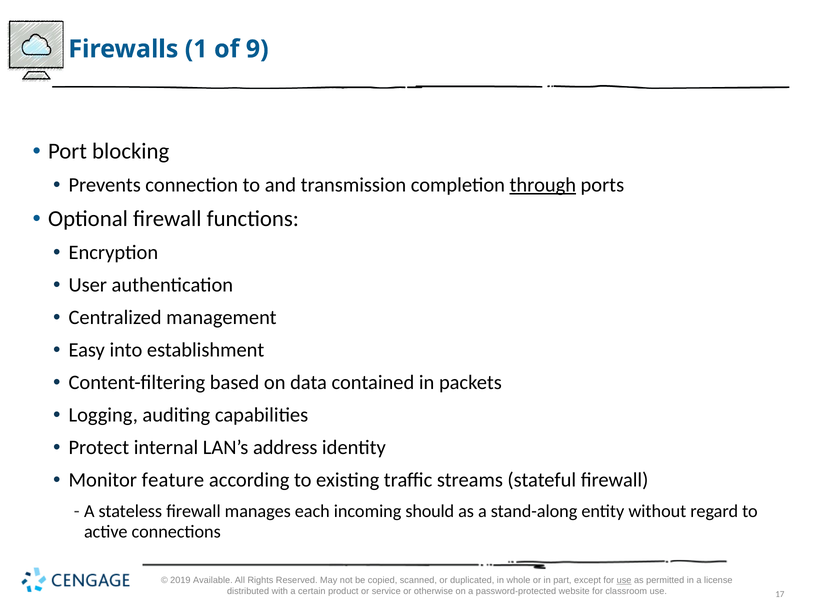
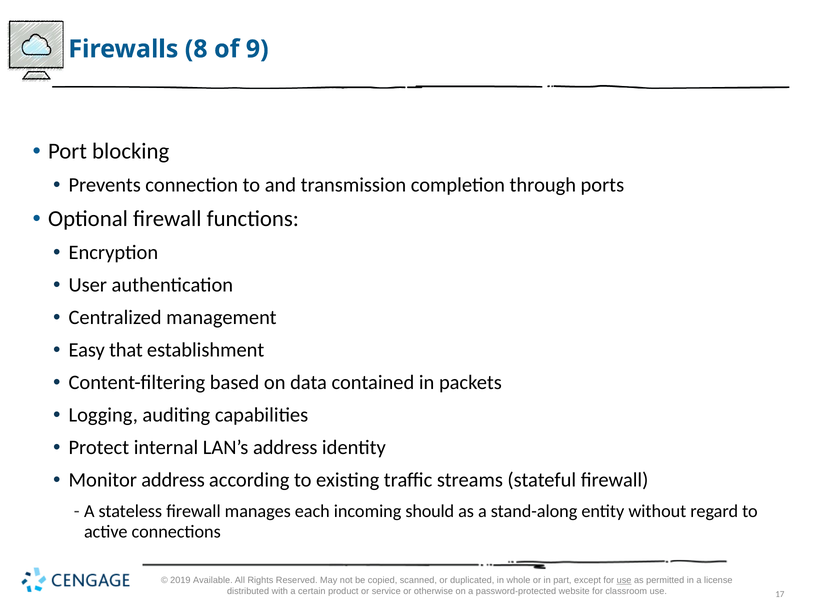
1: 1 -> 8 (196, 49)
through underline: present -> none (543, 185)
into: into -> that (126, 350)
Monitor feature: feature -> address (173, 480)
